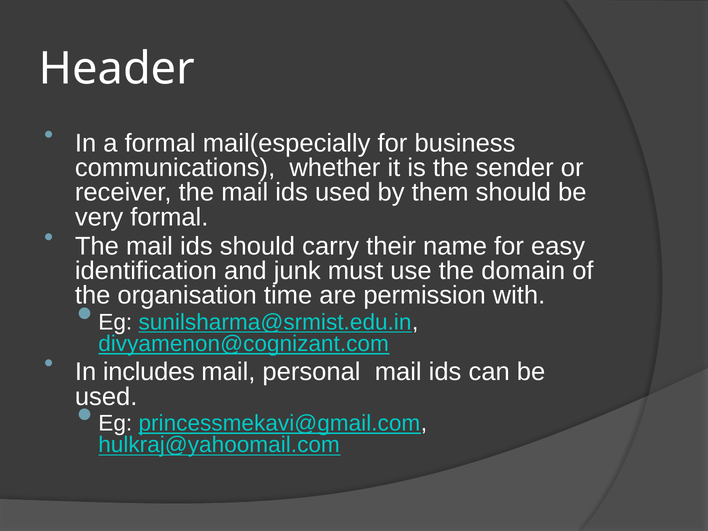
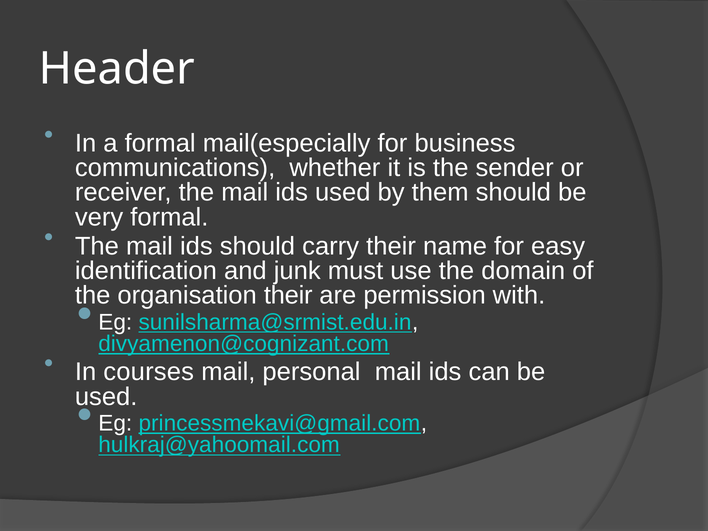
organisation time: time -> their (288, 295)
includes: includes -> courses (149, 372)
